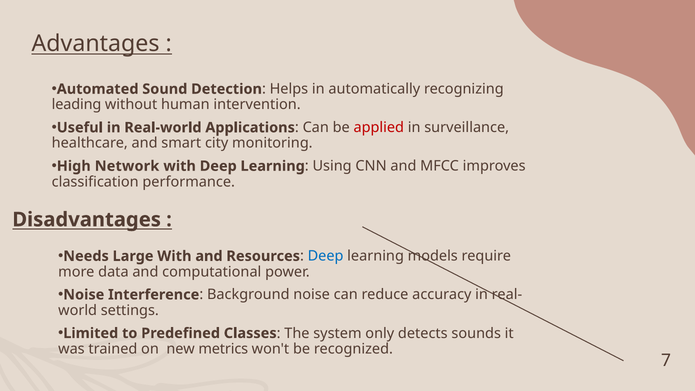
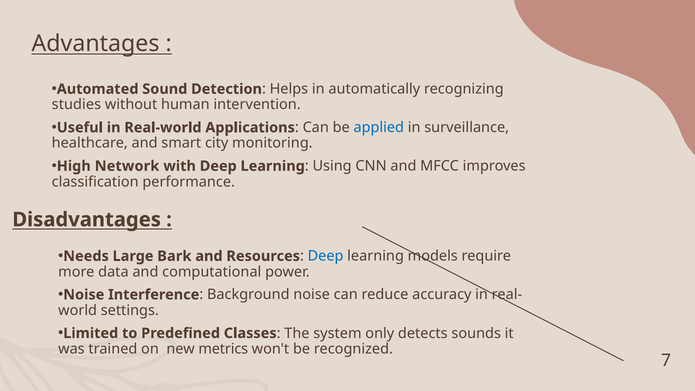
leading: leading -> studies (76, 105)
applied colour: red -> blue (379, 128)
Large With: With -> Bark (174, 256)
